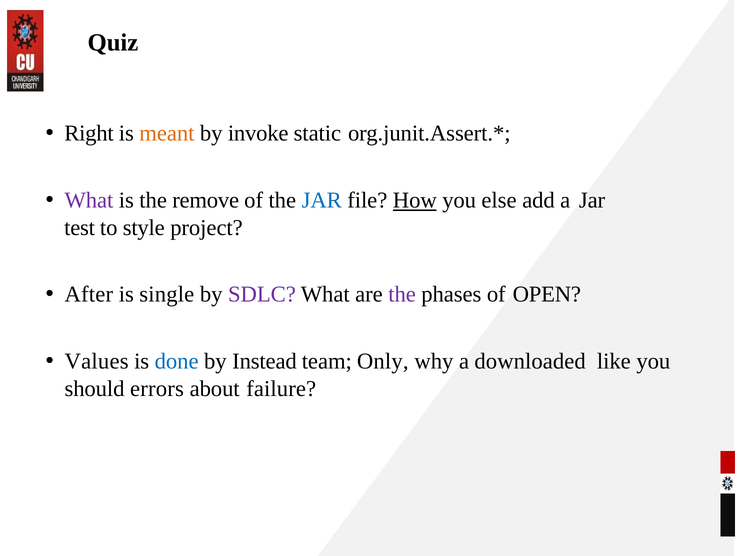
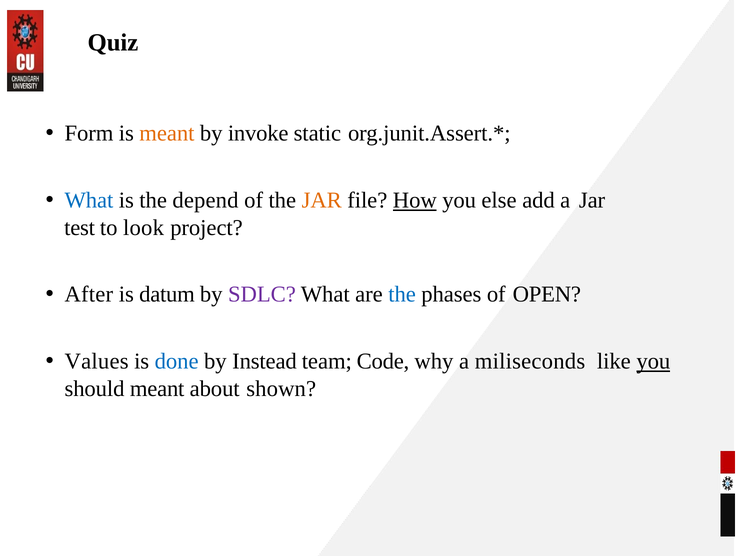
Right: Right -> Form (89, 134)
What colour: purple -> blue (89, 201)
remove: remove -> depend (205, 201)
JAR colour: blue -> orange (322, 201)
style: style -> look (144, 228)
single: single -> datum (167, 295)
the colour: purple -> blue (402, 295)
Only: Only -> Code (383, 362)
downloaded: downloaded -> miliseconds (530, 362)
you underline: none -> present (653, 362)
should errors: errors -> meant (157, 389)
failure: failure -> shown (281, 389)
